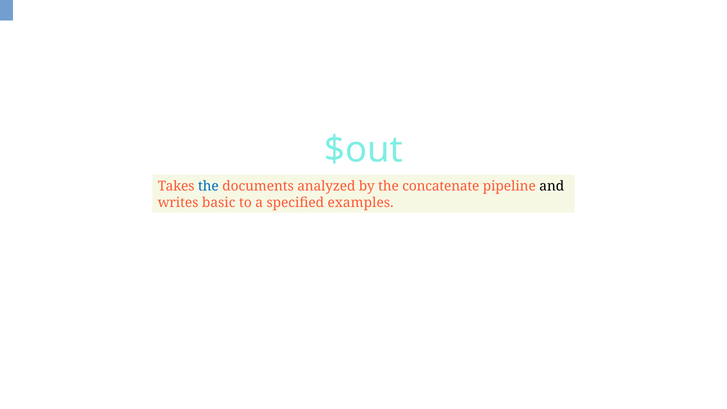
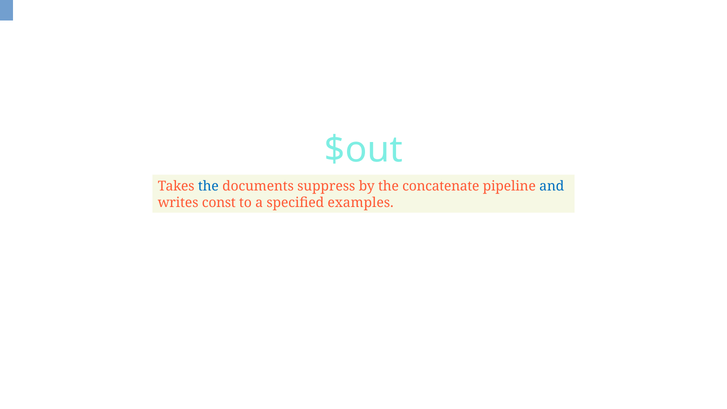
analyzed: analyzed -> suppress (326, 186)
and colour: black -> blue (552, 186)
basic: basic -> const (219, 203)
